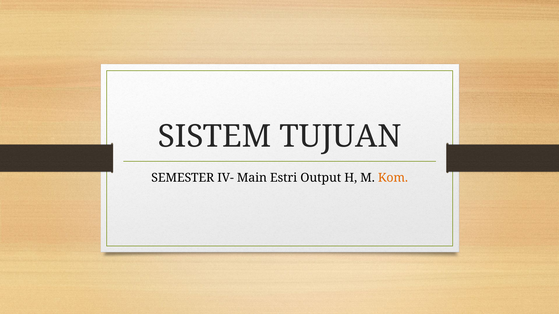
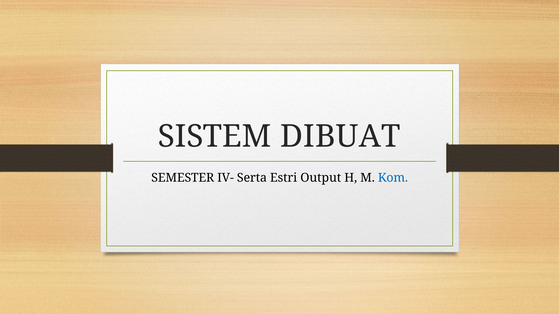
TUJUAN: TUJUAN -> DIBUAT (340, 137)
Main: Main -> Serta (252, 178)
Kom colour: orange -> blue (393, 178)
